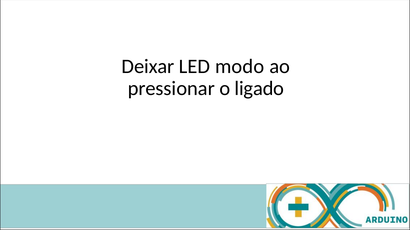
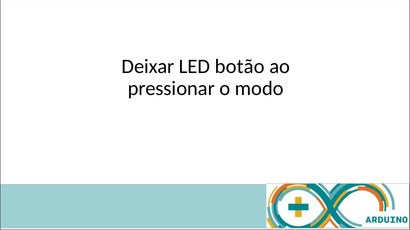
modo: modo -> botão (240, 67)
ligado: ligado -> modo (259, 89)
